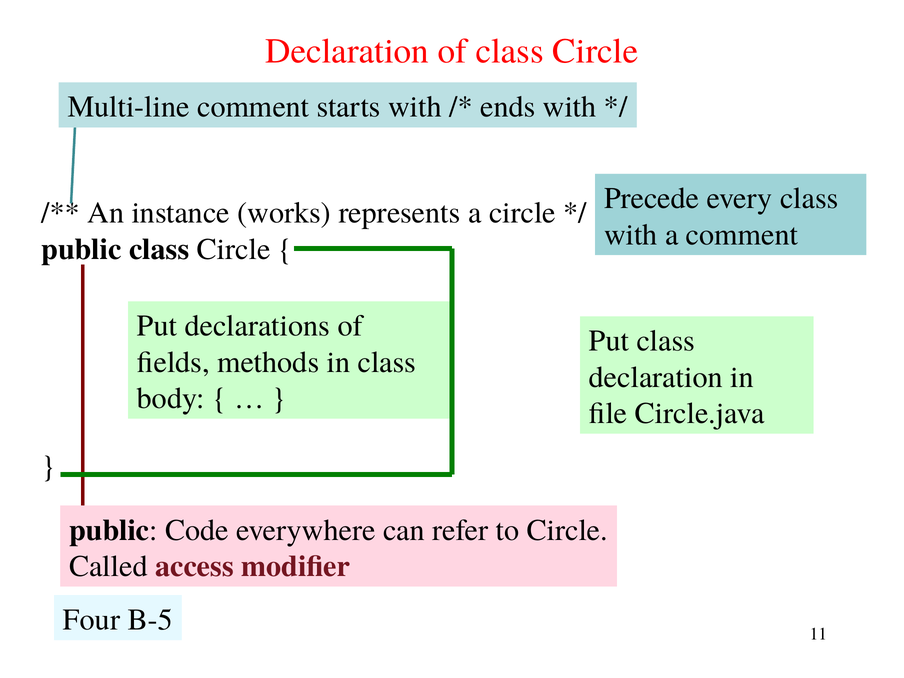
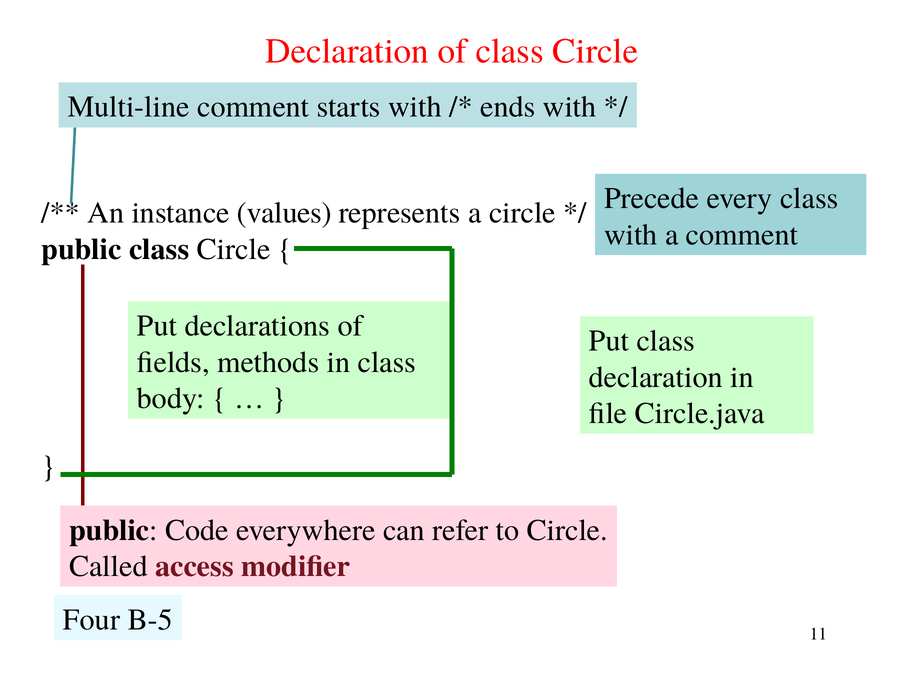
works: works -> values (284, 213)
